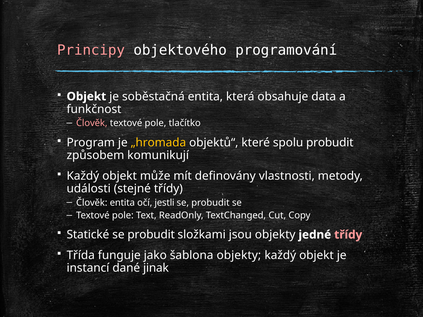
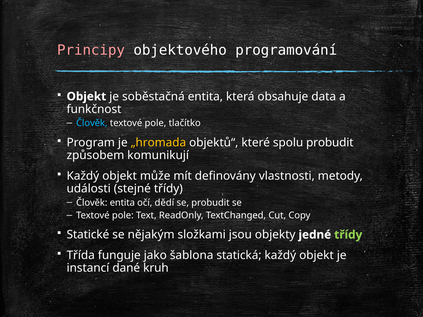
Člověk colour: pink -> light blue (92, 123)
jestli: jestli -> dědí (164, 203)
probudit: probudit -> nějakým (151, 235)
třídy colour: pink -> light green (348, 235)
šablona objekty: objekty -> statická (239, 256)
jinak: jinak -> kruh (156, 268)
